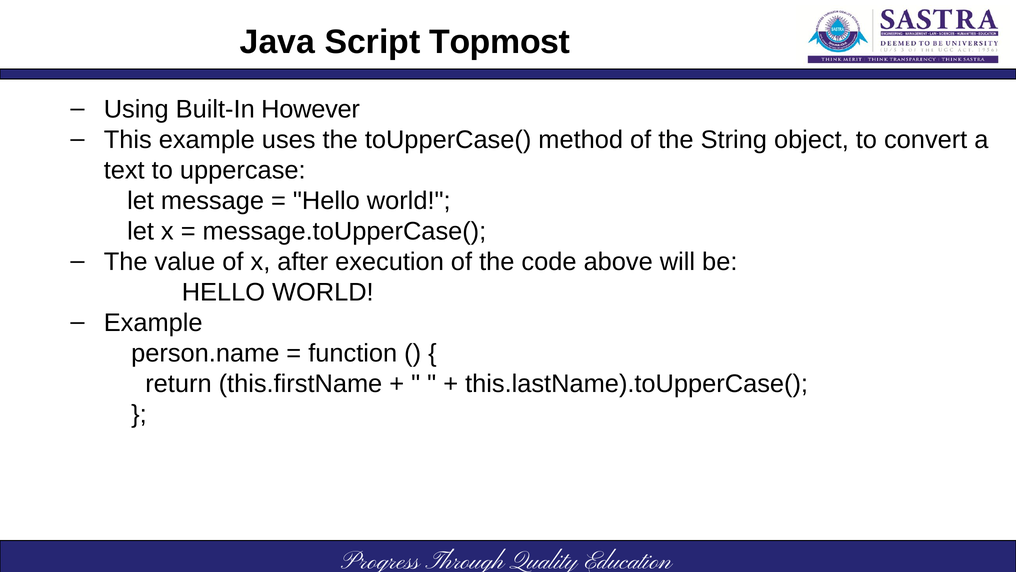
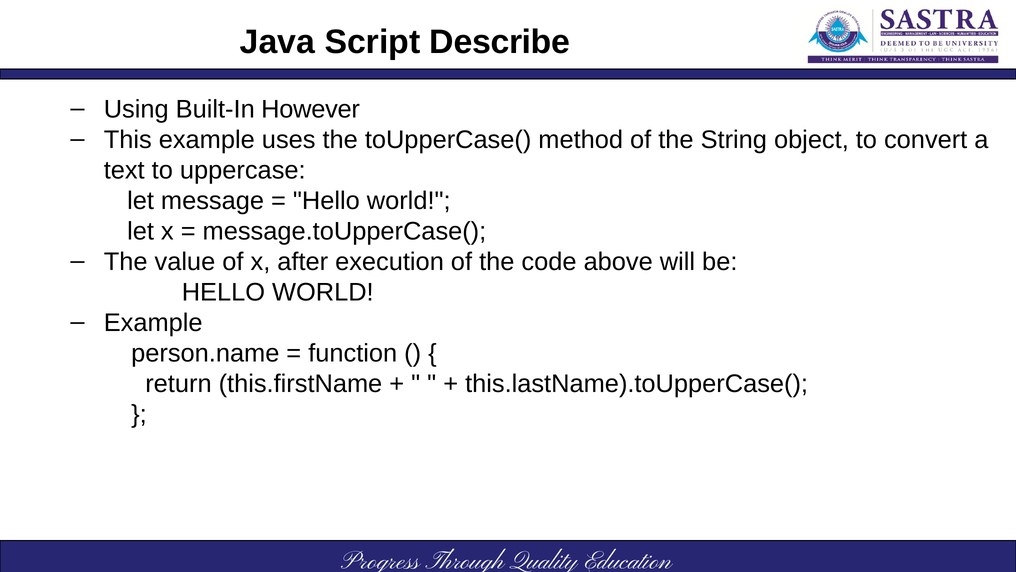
Topmost: Topmost -> Describe (500, 42)
